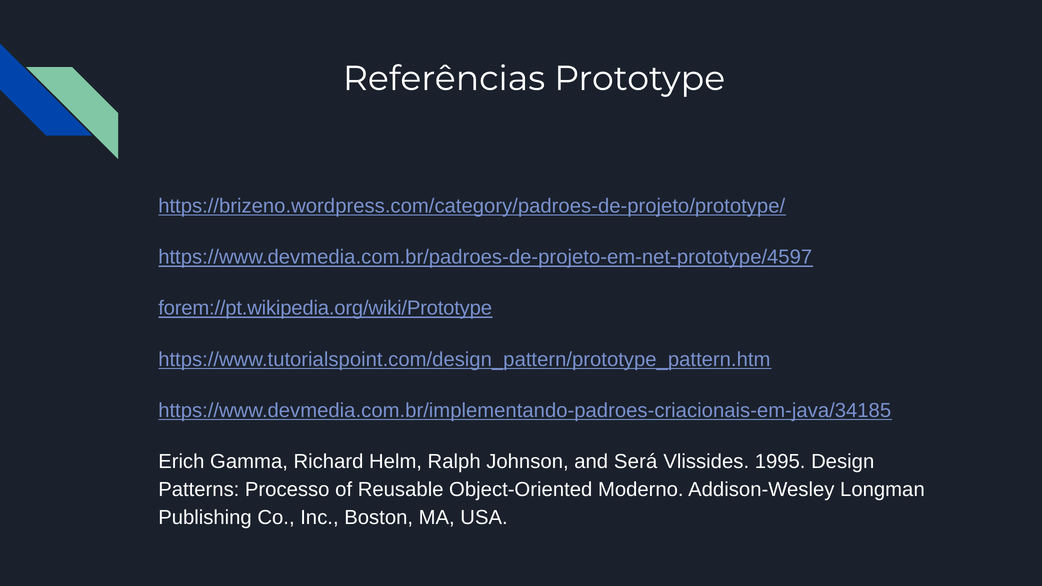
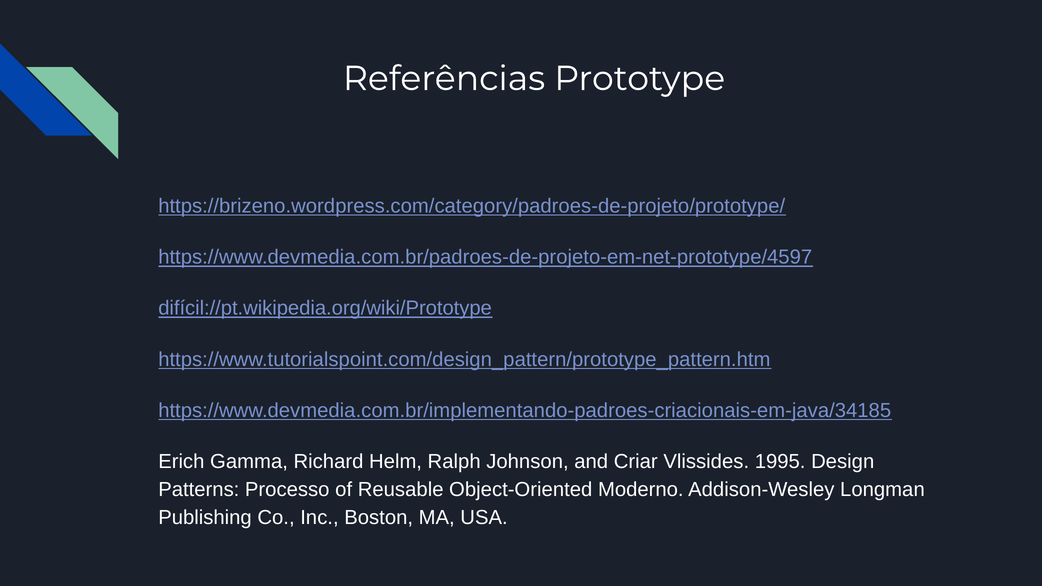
forem://pt.wikipedia.org/wiki/Prototype: forem://pt.wikipedia.org/wiki/Prototype -> difícil://pt.wikipedia.org/wiki/Prototype (325, 308)
Será: Será -> Criar (636, 462)
